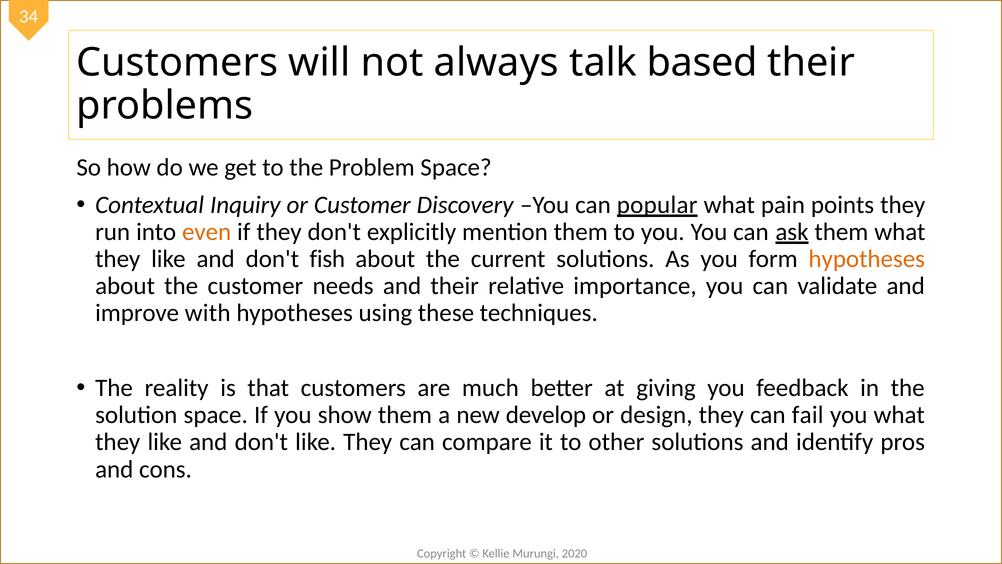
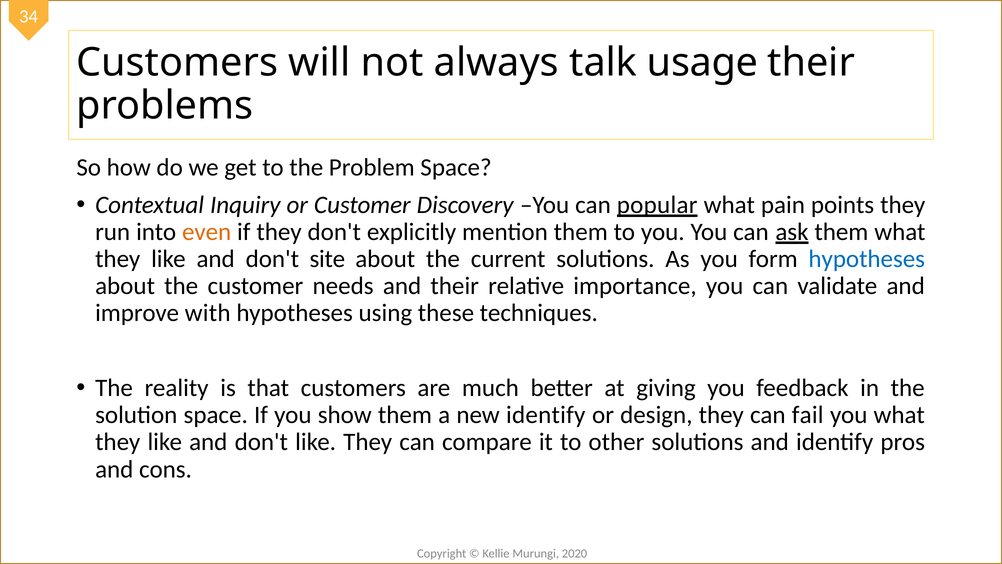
based: based -> usage (702, 63)
fish: fish -> site (327, 259)
hypotheses colour: orange -> blue (867, 259)
new develop: develop -> identify (546, 415)
